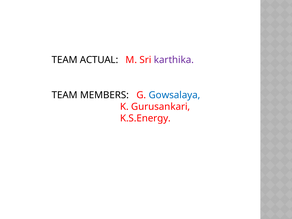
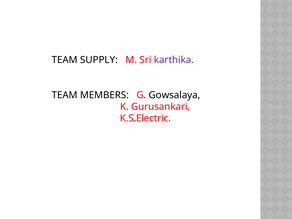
ACTUAL: ACTUAL -> SUPPLY (99, 60)
Gowsalaya colour: blue -> black (174, 95)
K.S.Energy: K.S.Energy -> K.S.Electric (145, 118)
